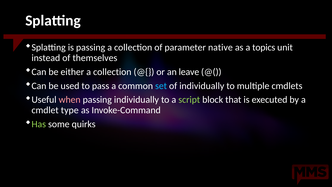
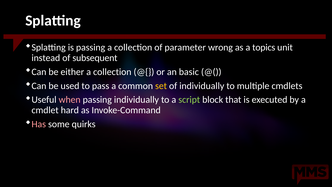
native: native -> wrong (220, 47)
themselves: themselves -> subsequent (95, 58)
leave: leave -> basic (189, 72)
set colour: light blue -> yellow (161, 86)
type: type -> hard (70, 110)
Has colour: light green -> pink (39, 124)
